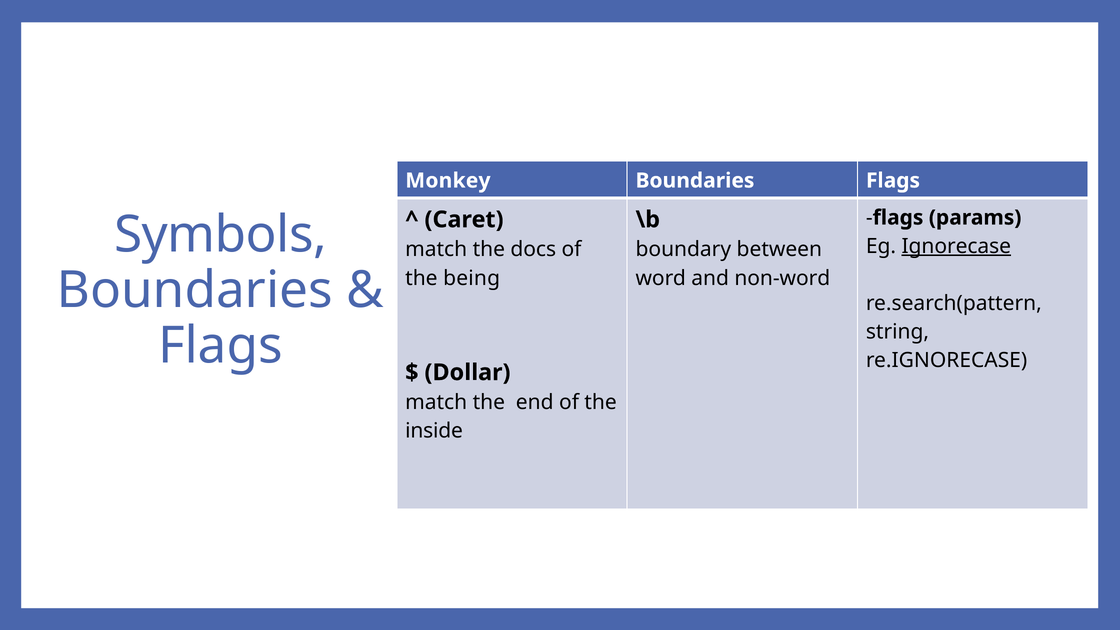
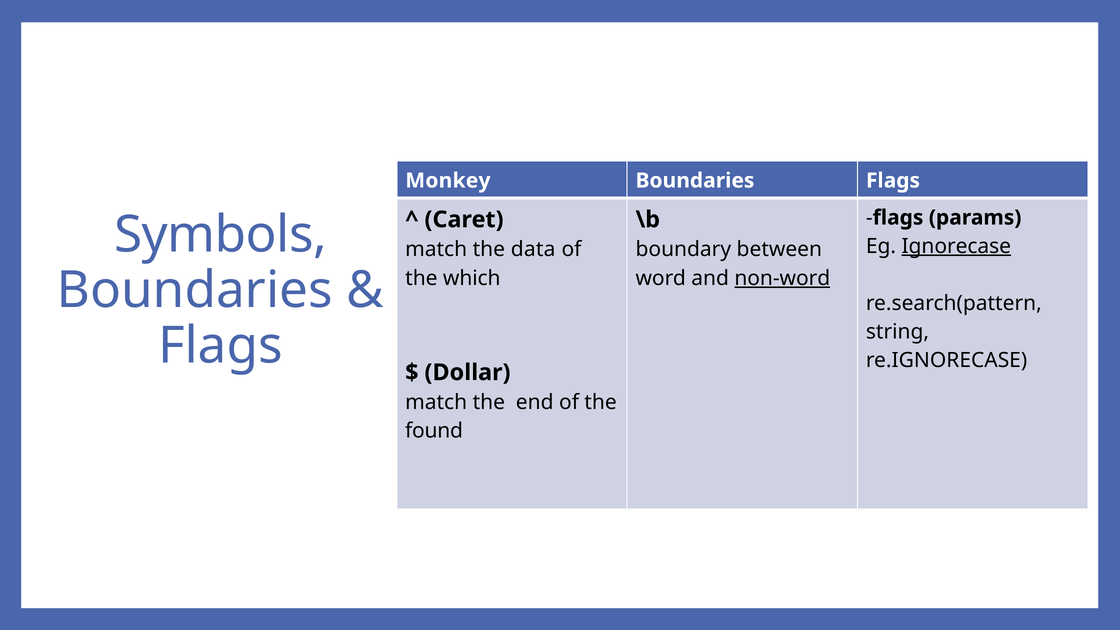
docs: docs -> data (533, 250)
being: being -> which (472, 278)
non-word underline: none -> present (782, 278)
inside: inside -> found (434, 431)
